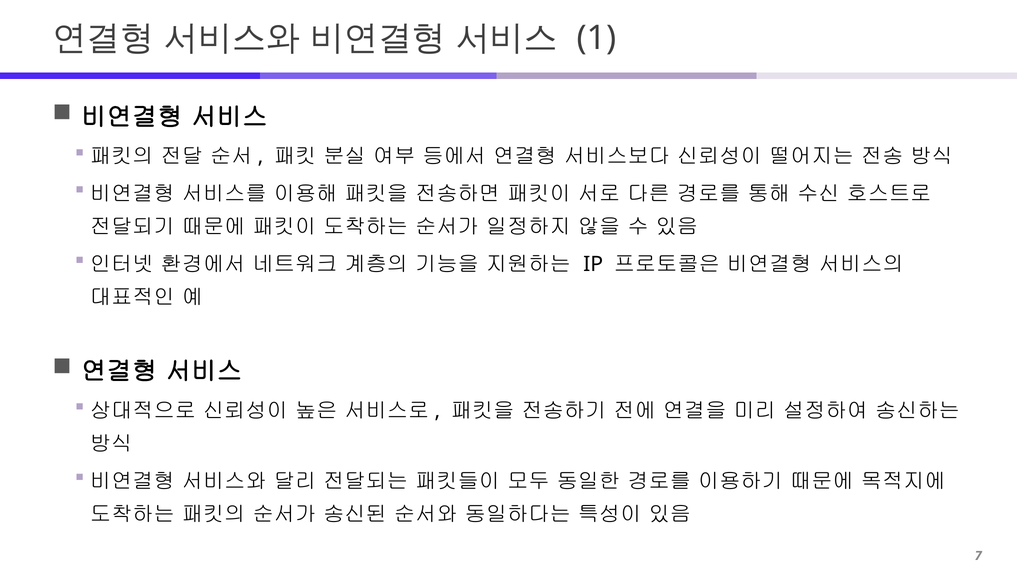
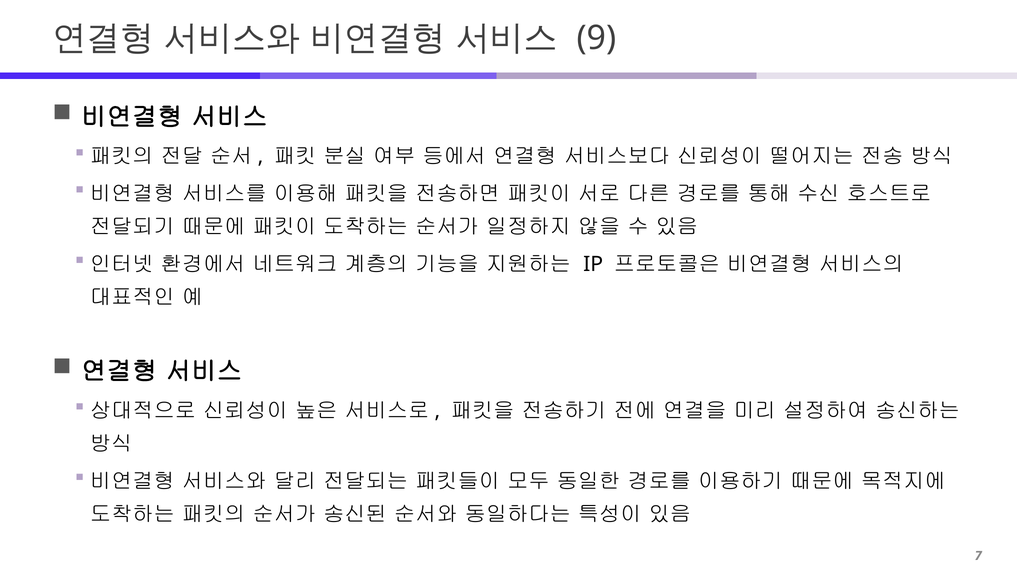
1: 1 -> 9 (596, 38)
